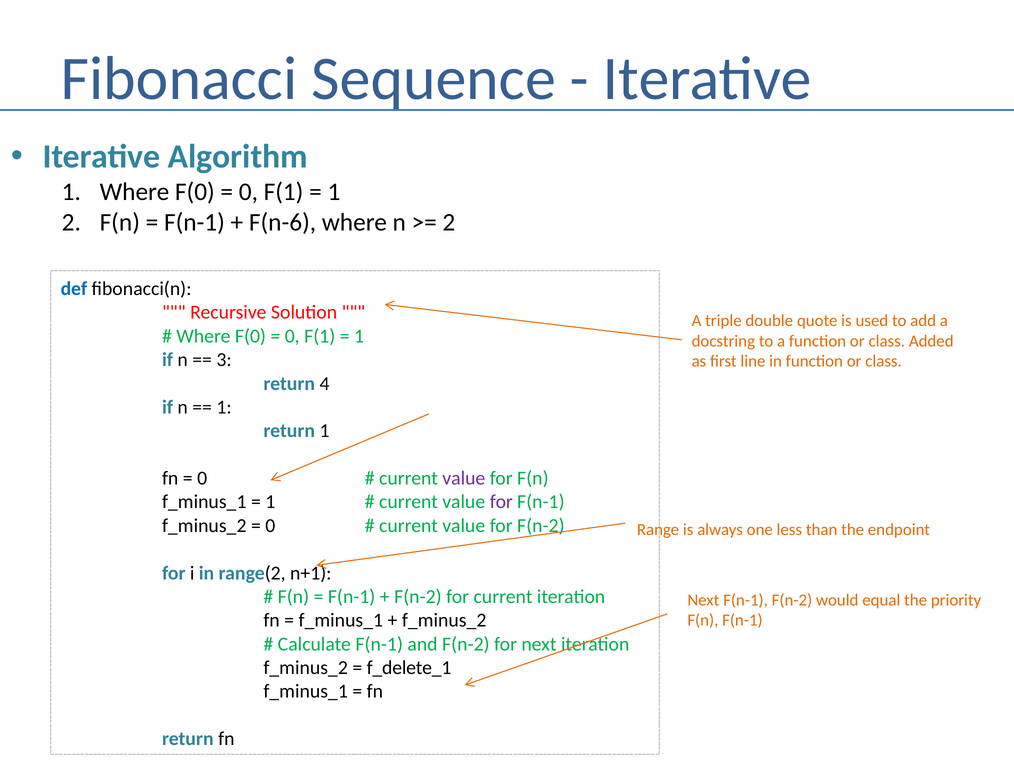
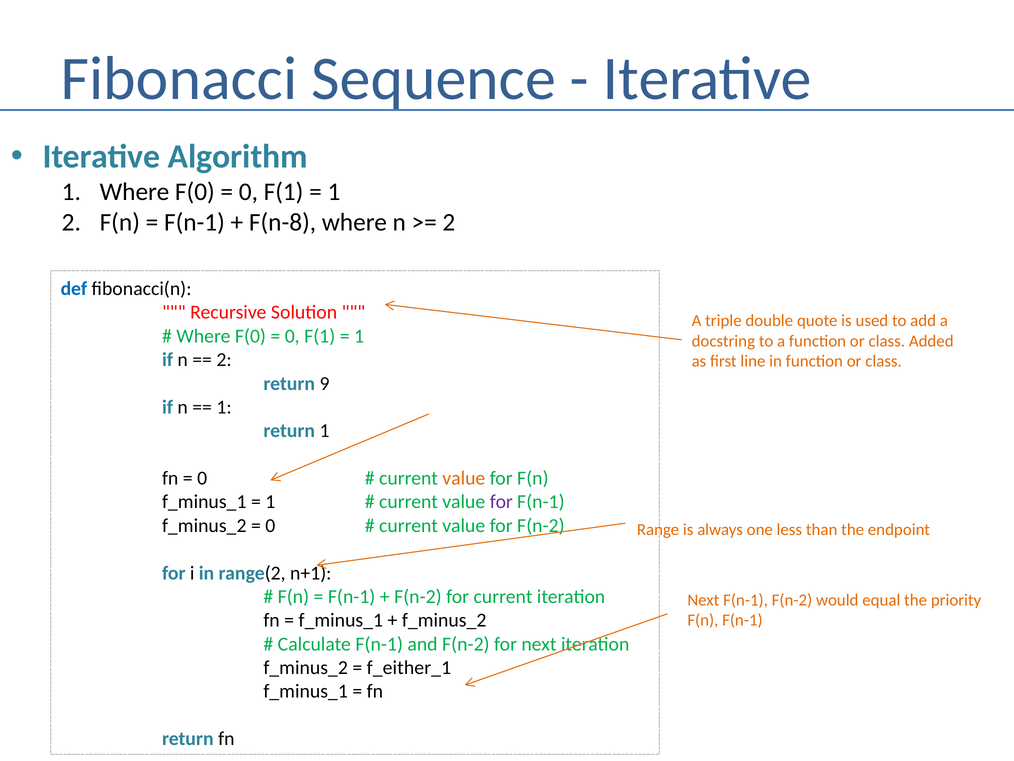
F(n-6: F(n-6 -> F(n-8 (283, 222)
3: 3 -> 2 (224, 360)
4: 4 -> 9 (325, 383)
value colour: purple -> orange (464, 478)
f_delete_1: f_delete_1 -> f_either_1 (409, 667)
